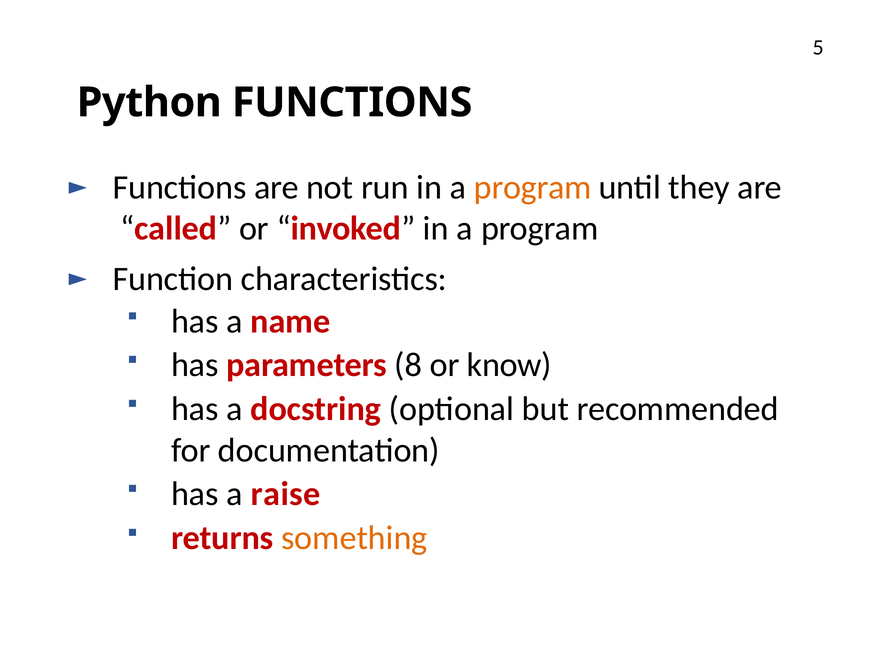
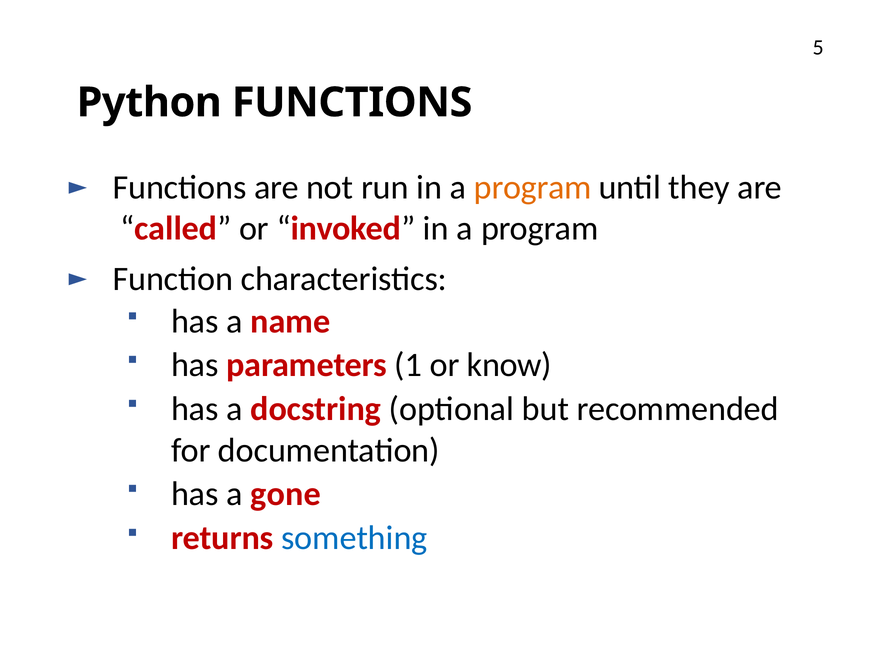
8: 8 -> 1 (408, 365)
raise: raise -> gone (286, 494)
something colour: orange -> blue (354, 538)
